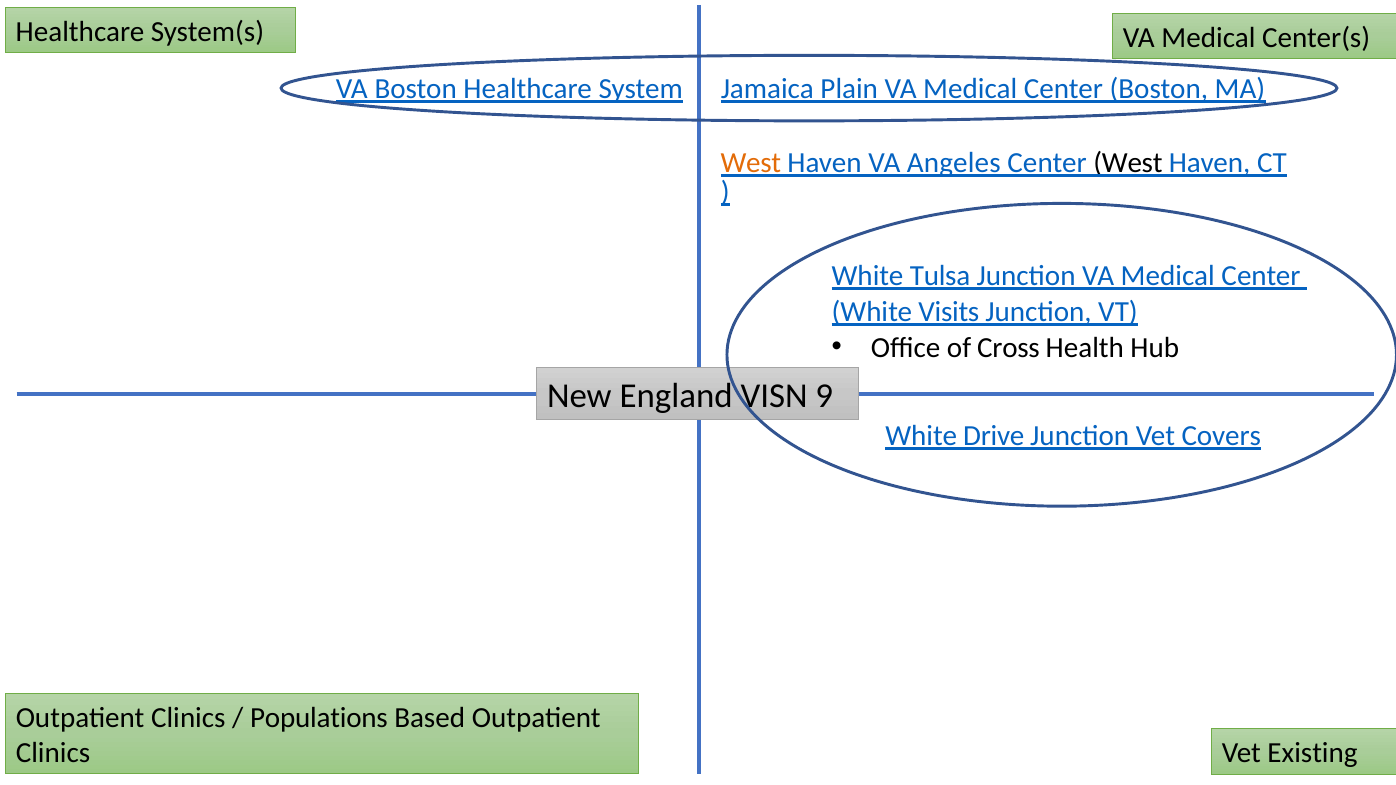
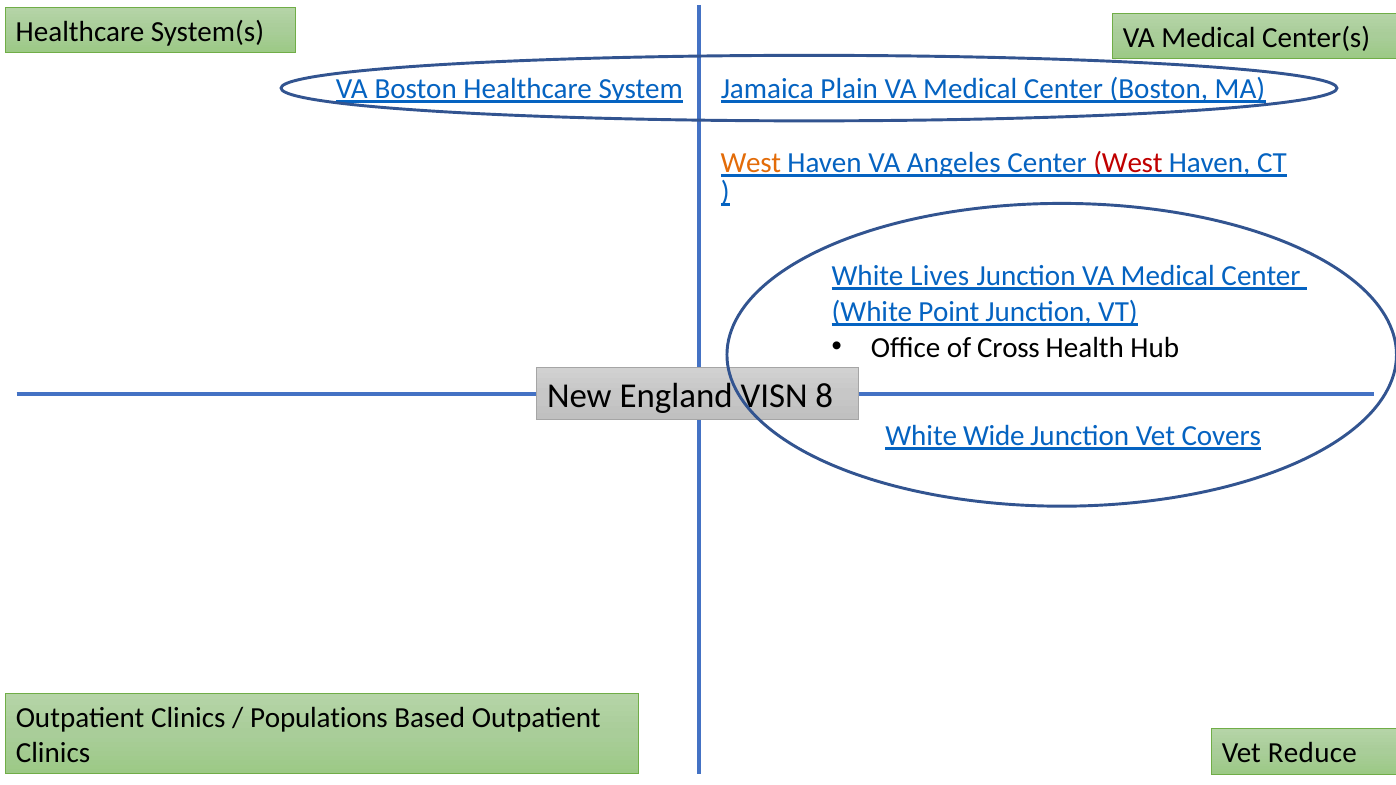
West colour: black -> red (1128, 163)
Tulsa: Tulsa -> Lives (940, 276)
Visits: Visits -> Point (949, 312)
9: 9 -> 8 (824, 396)
Drive: Drive -> Wide (994, 436)
Existing: Existing -> Reduce (1312, 754)
